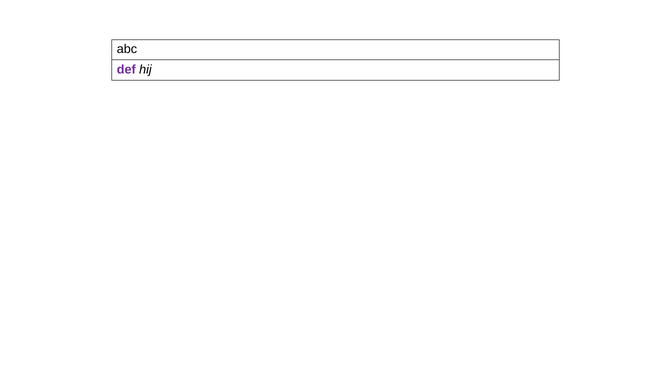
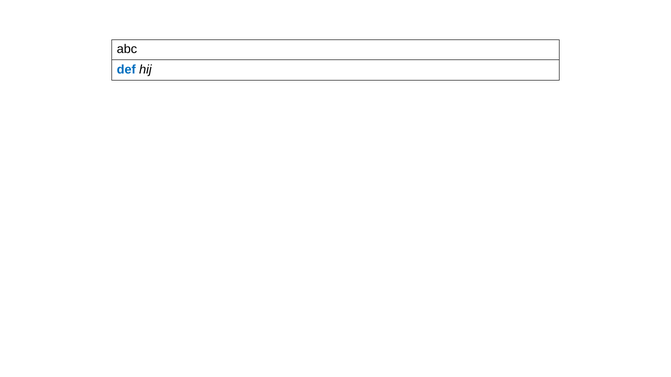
def colour: purple -> blue (126, 70)
